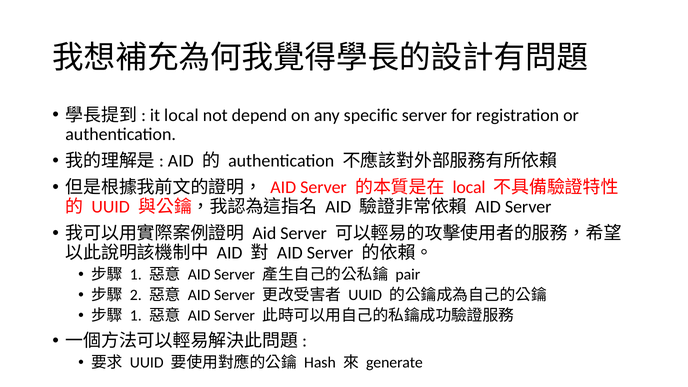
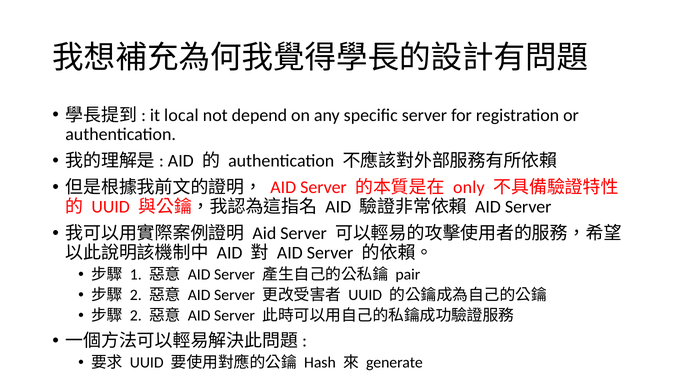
local: local -> only (469, 188)
1: 1 -> 2 (136, 316)
